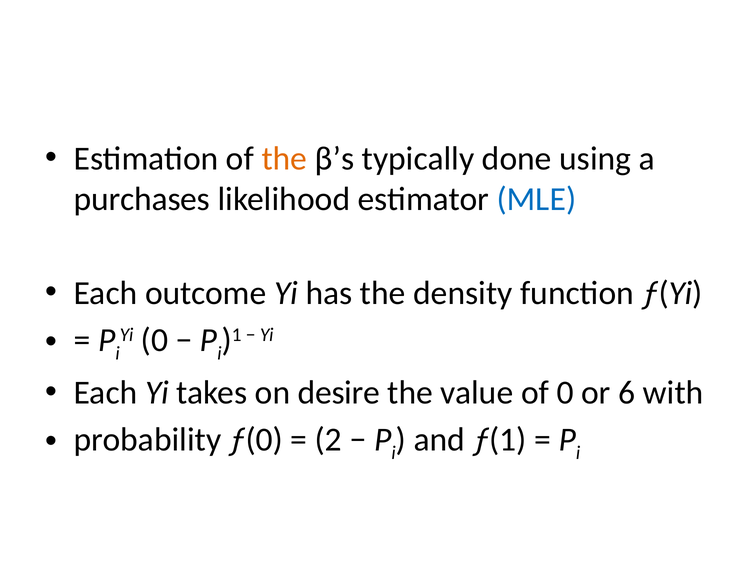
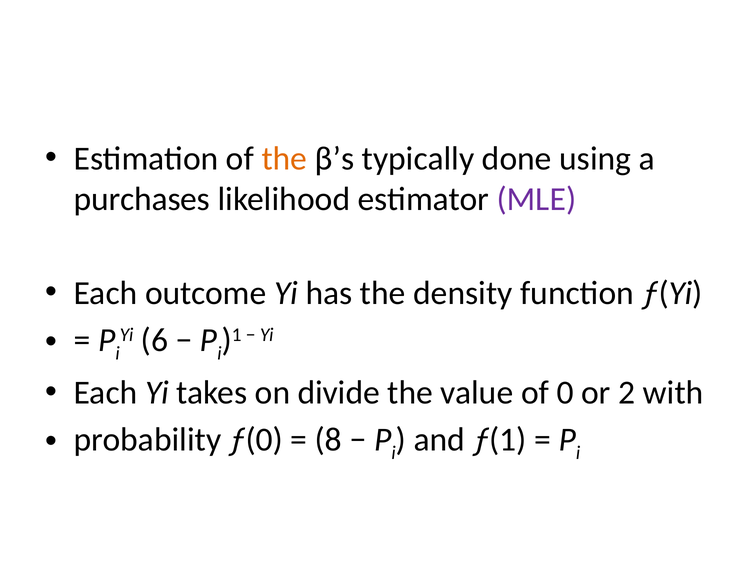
MLE colour: blue -> purple (536, 199)
Yi 0: 0 -> 6 (154, 340)
desire: desire -> divide (339, 393)
6: 6 -> 2 (627, 393)
2: 2 -> 8 (328, 440)
